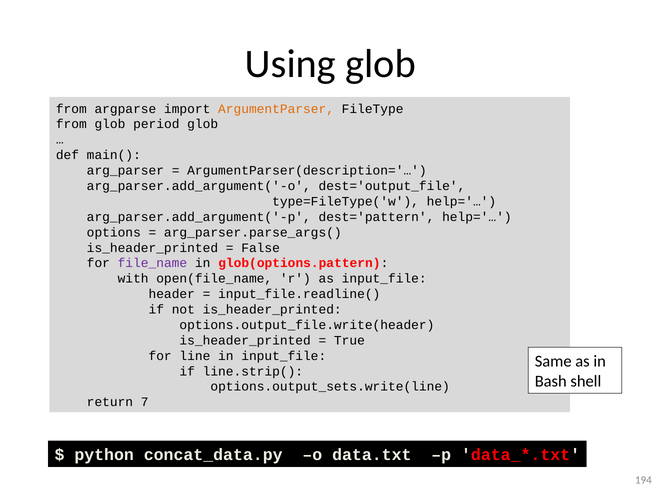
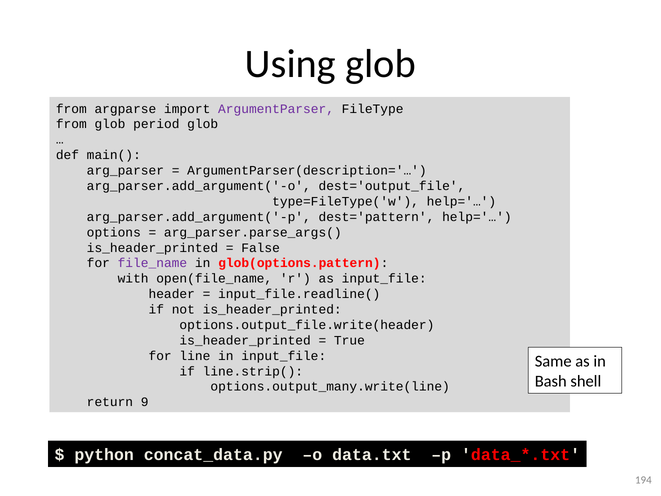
ArgumentParser colour: orange -> purple (276, 109)
options.output_sets.write(line: options.output_sets.write(line -> options.output_many.write(line (330, 387)
7: 7 -> 9 (145, 402)
